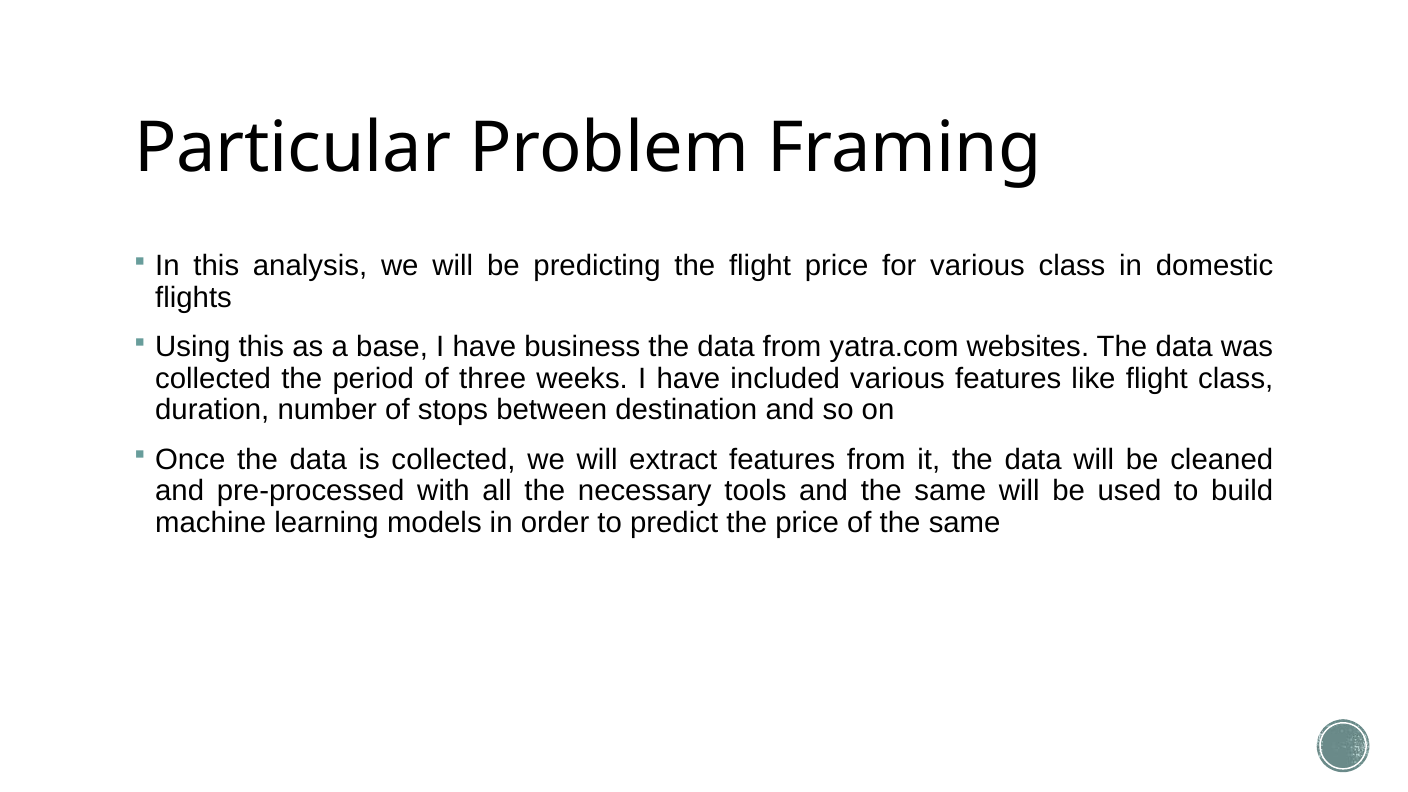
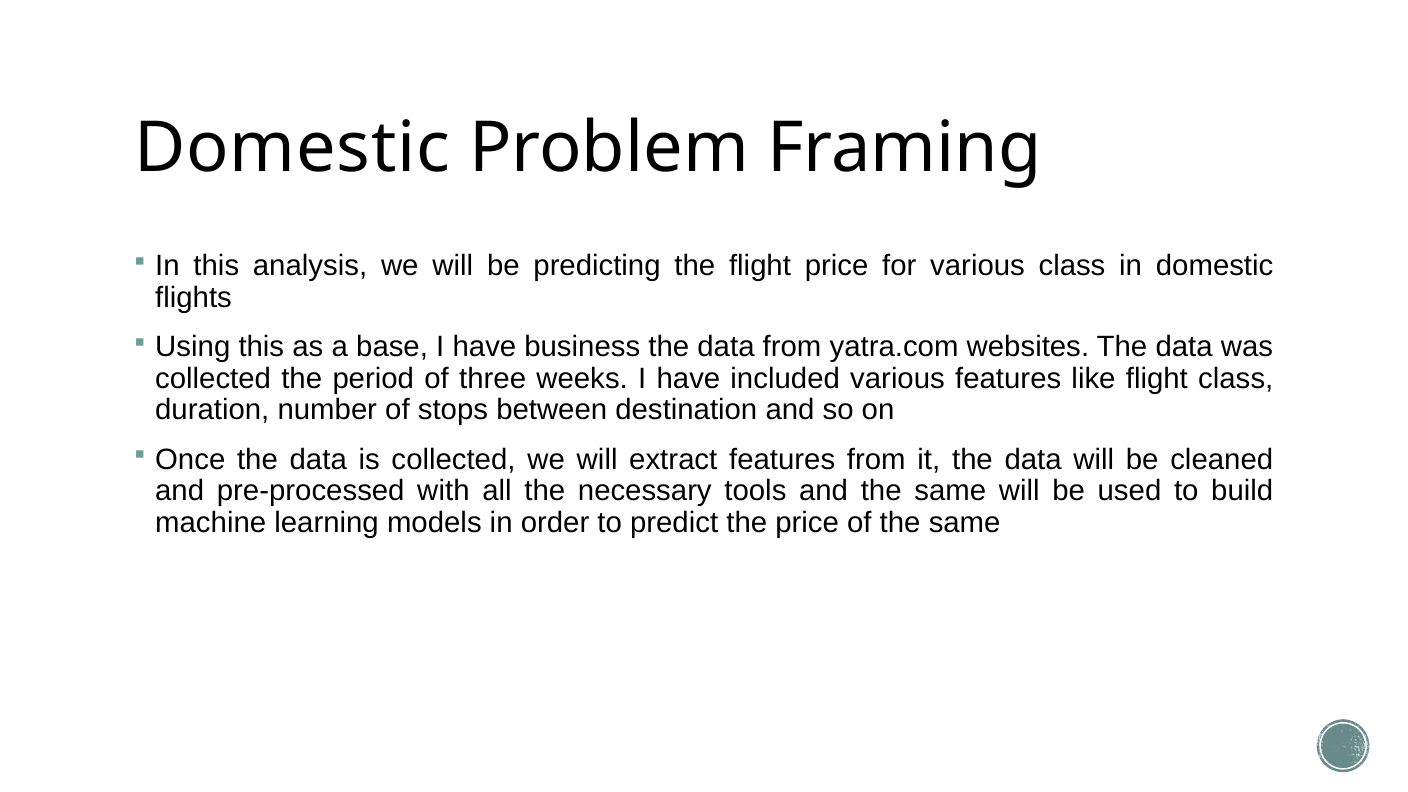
Particular: Particular -> Domestic (292, 148)
